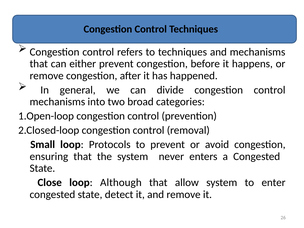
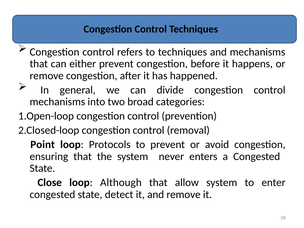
Small: Small -> Point (43, 145)
